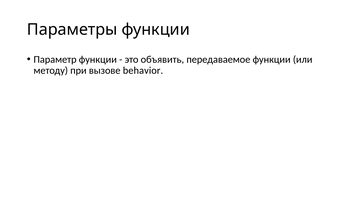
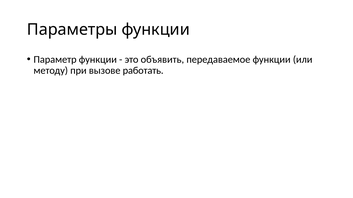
behavior: behavior -> работать (143, 71)
